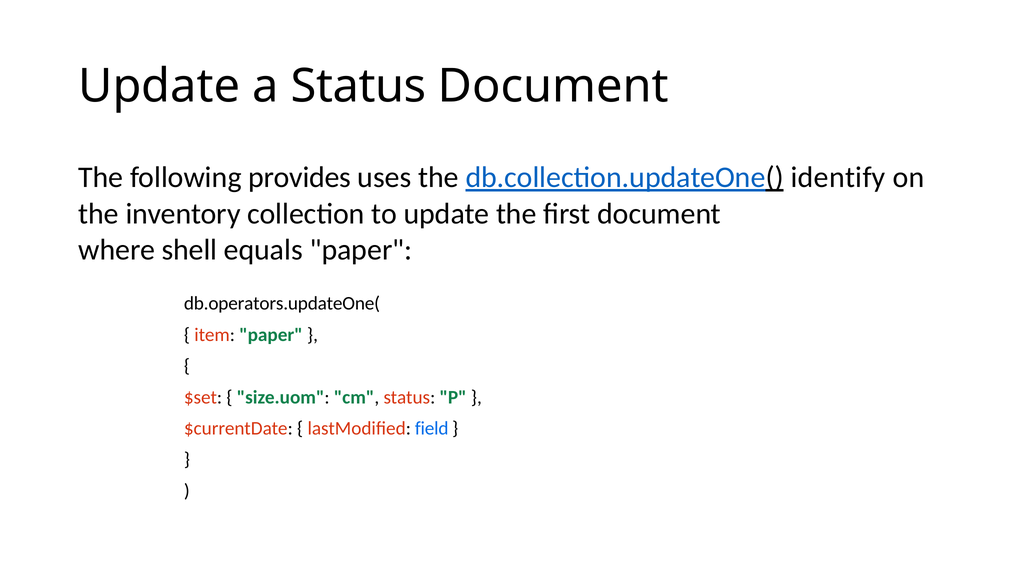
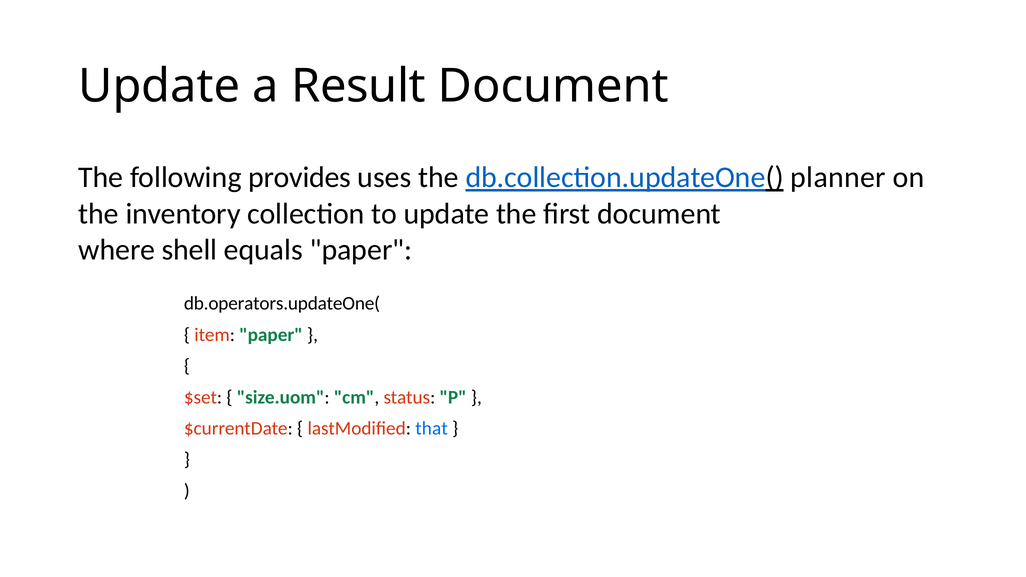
a Status: Status -> Result (359, 86)
identify: identify -> planner (838, 177)
field: field -> that (432, 428)
